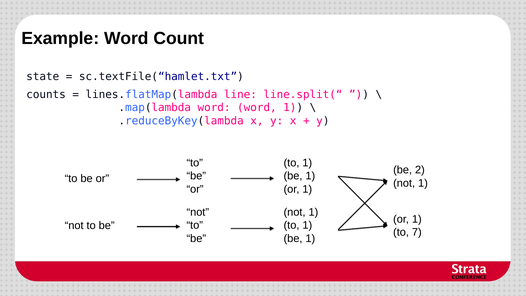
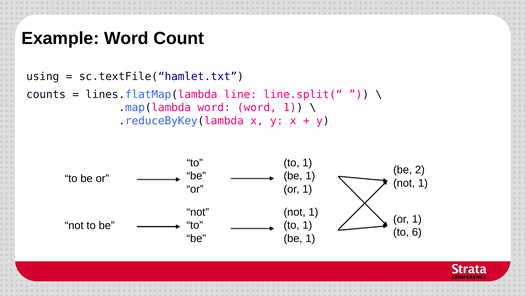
state: state -> using (43, 76)
7: 7 -> 6 (417, 232)
